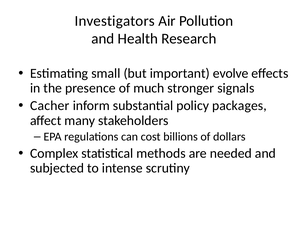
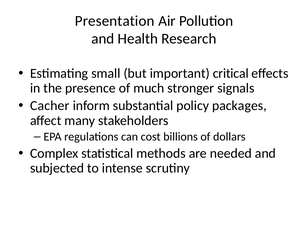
Investigators: Investigators -> Presentation (115, 21)
evolve: evolve -> critical (231, 73)
